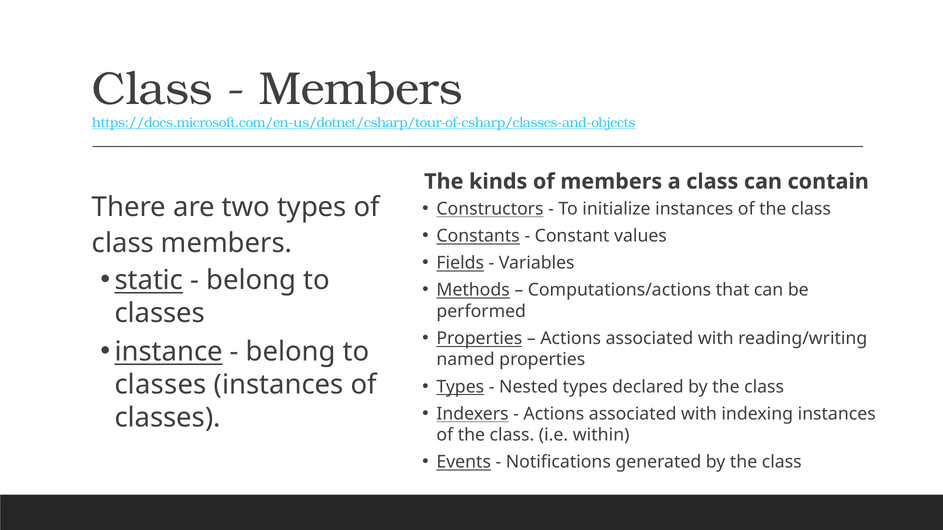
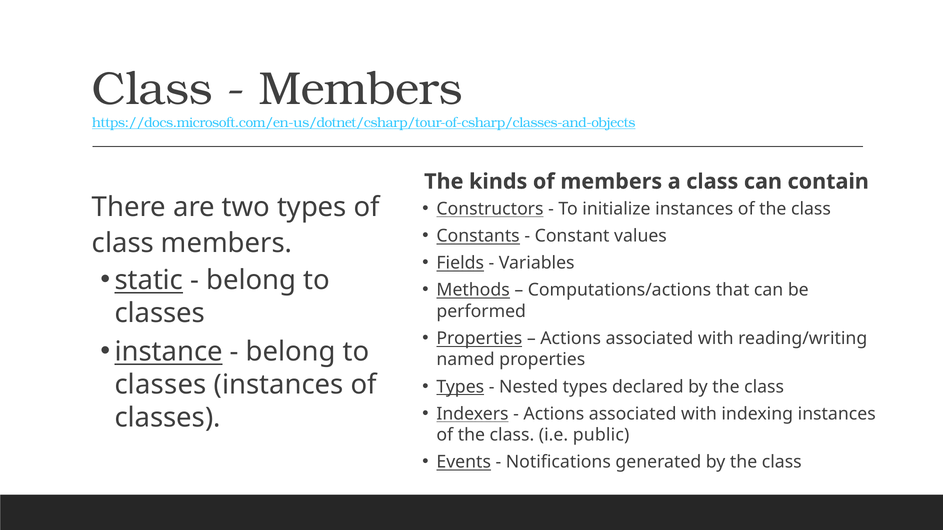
within: within -> public (601, 435)
